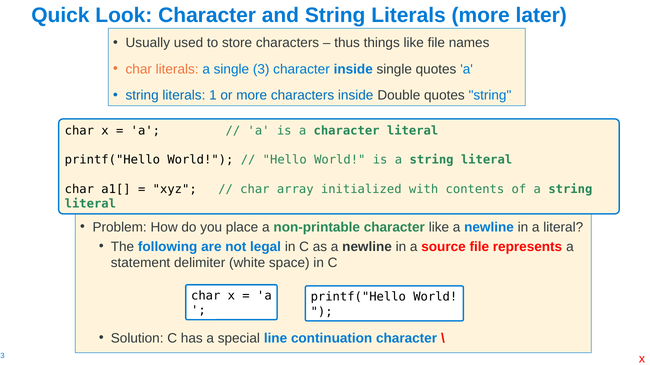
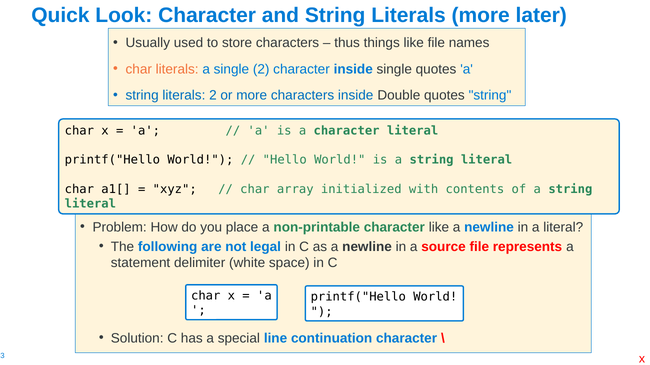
single 3: 3 -> 2 (261, 69)
literals 1: 1 -> 2 (213, 96)
